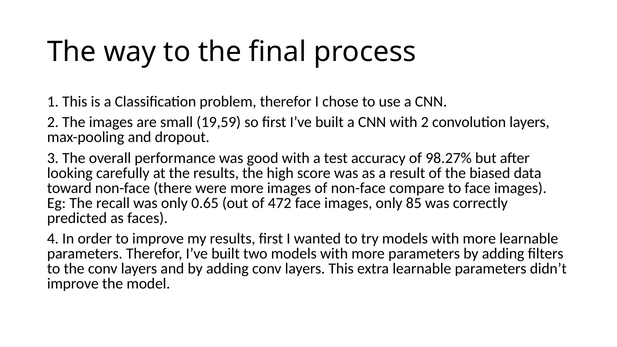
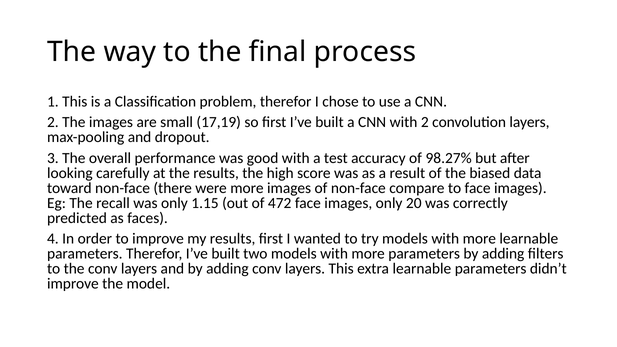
19,59: 19,59 -> 17,19 (219, 122)
0.65: 0.65 -> 1.15 (205, 203)
85: 85 -> 20 (414, 203)
